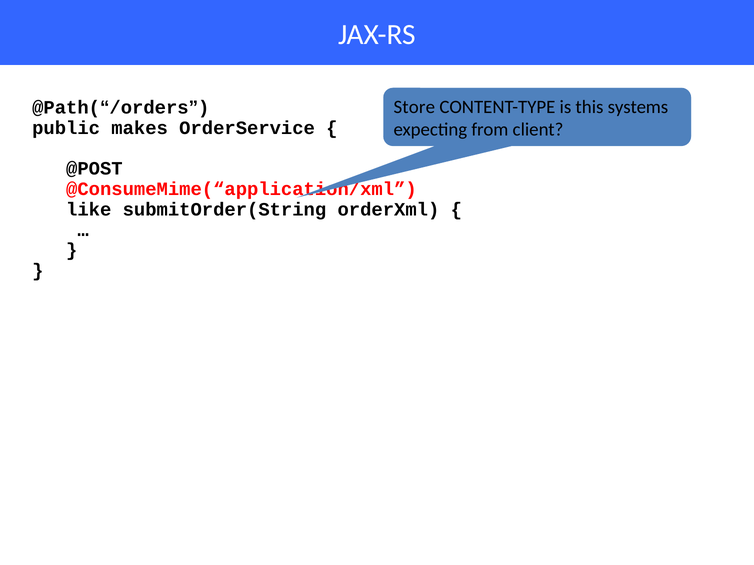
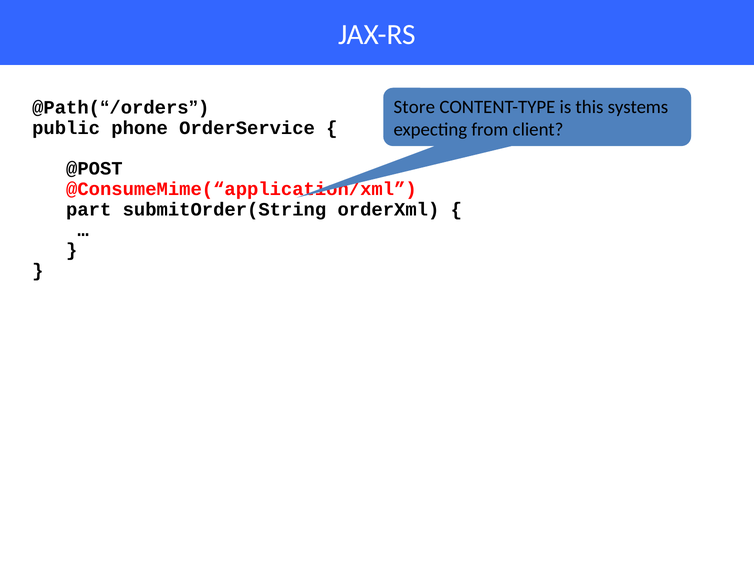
makes: makes -> phone (140, 128)
like: like -> part (89, 210)
